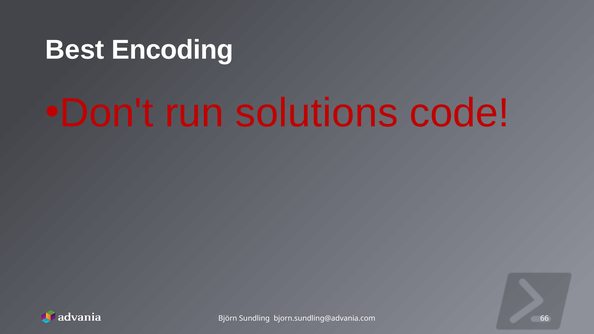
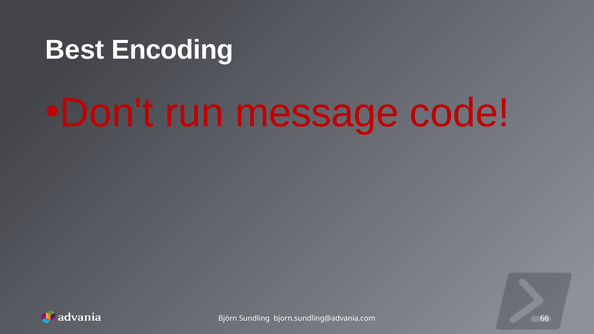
solutions: solutions -> message (317, 113)
